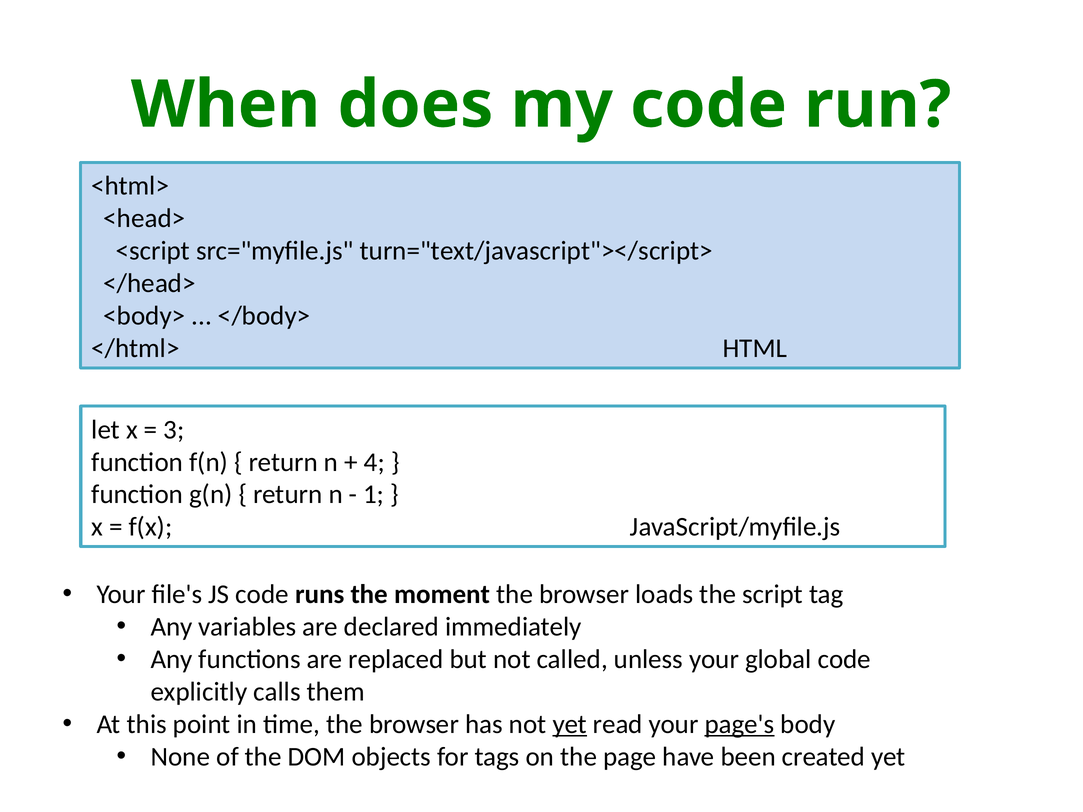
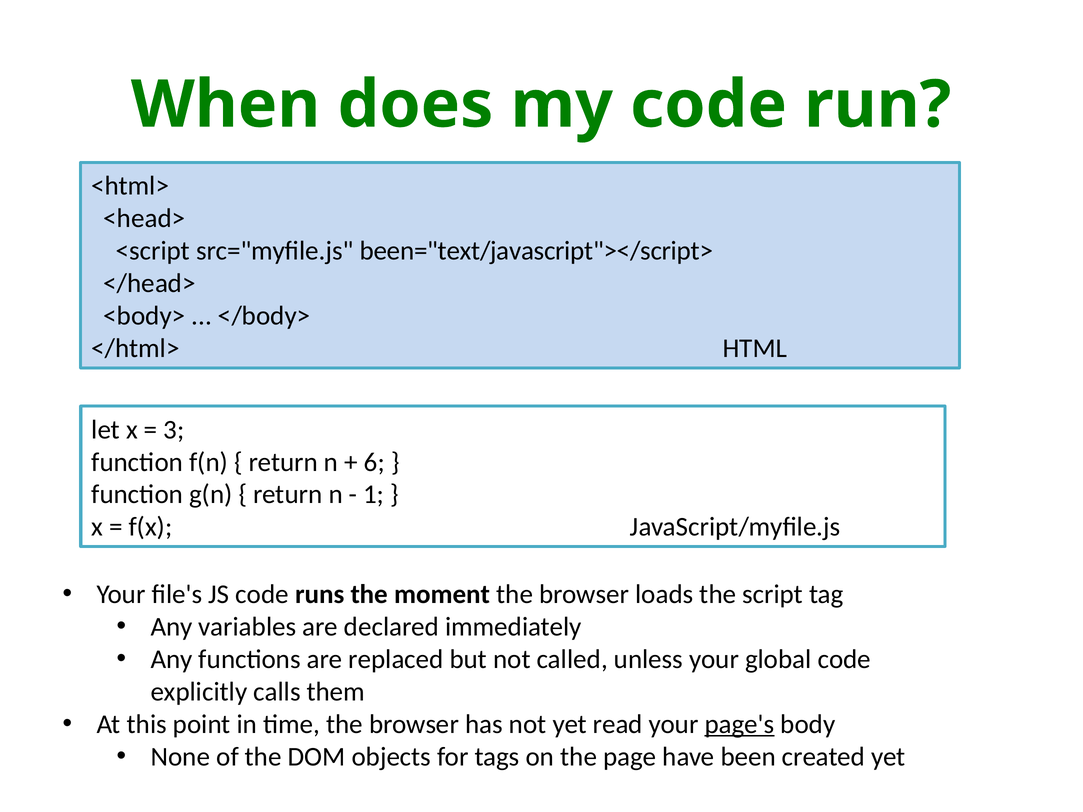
turn="text/javascript"></script>: turn="text/javascript"></script> -> been="text/javascript"></script> (536, 251)
4: 4 -> 6 (374, 462)
yet underline: present -> none (570, 724)
